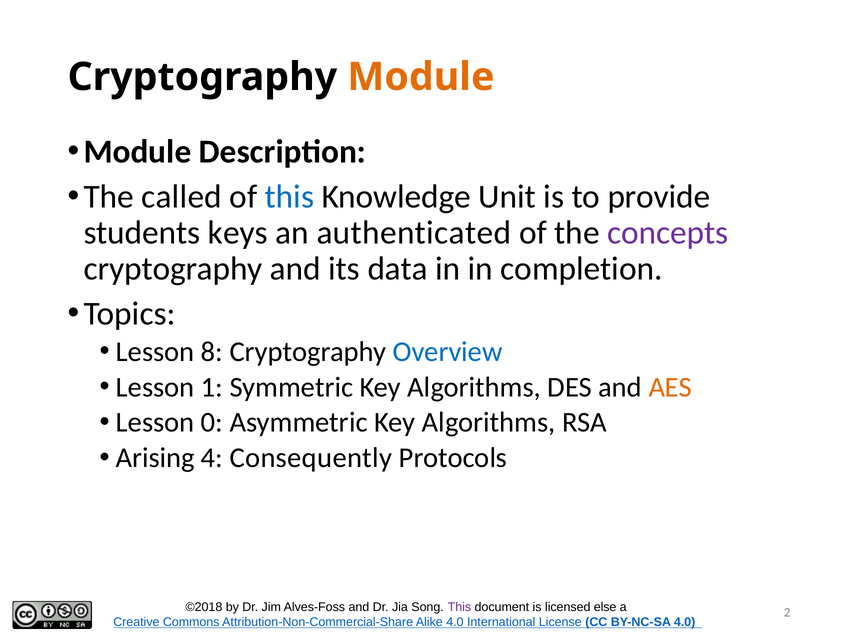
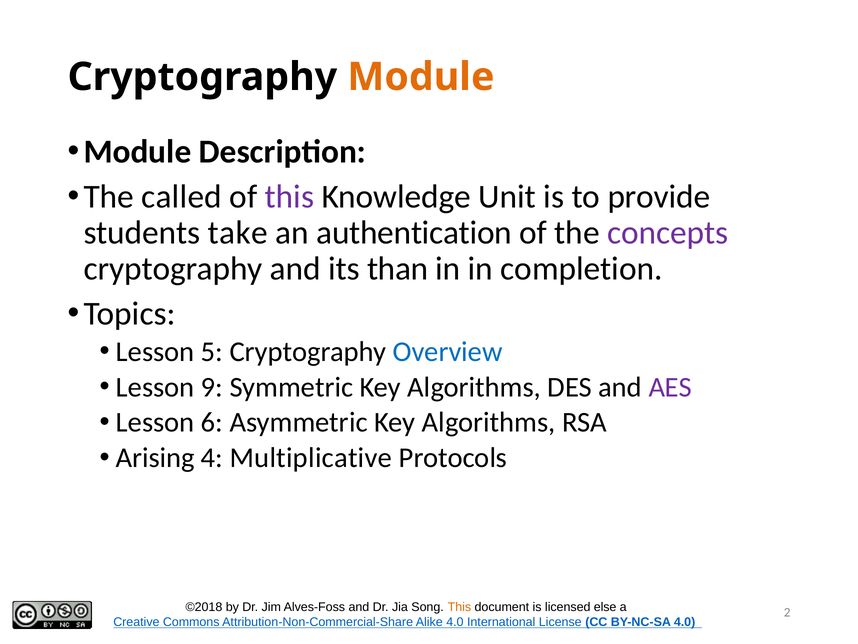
this colour: blue -> purple (289, 196)
keys: keys -> take (238, 232)
authenticated: authenticated -> authentication (414, 232)
data: data -> than (398, 268)
8: 8 -> 5 (212, 351)
1: 1 -> 9 (212, 387)
AES colour: orange -> purple (670, 387)
0: 0 -> 6 (212, 422)
Consequently: Consequently -> Multiplicative (311, 457)
This colour: purple -> orange (459, 607)
